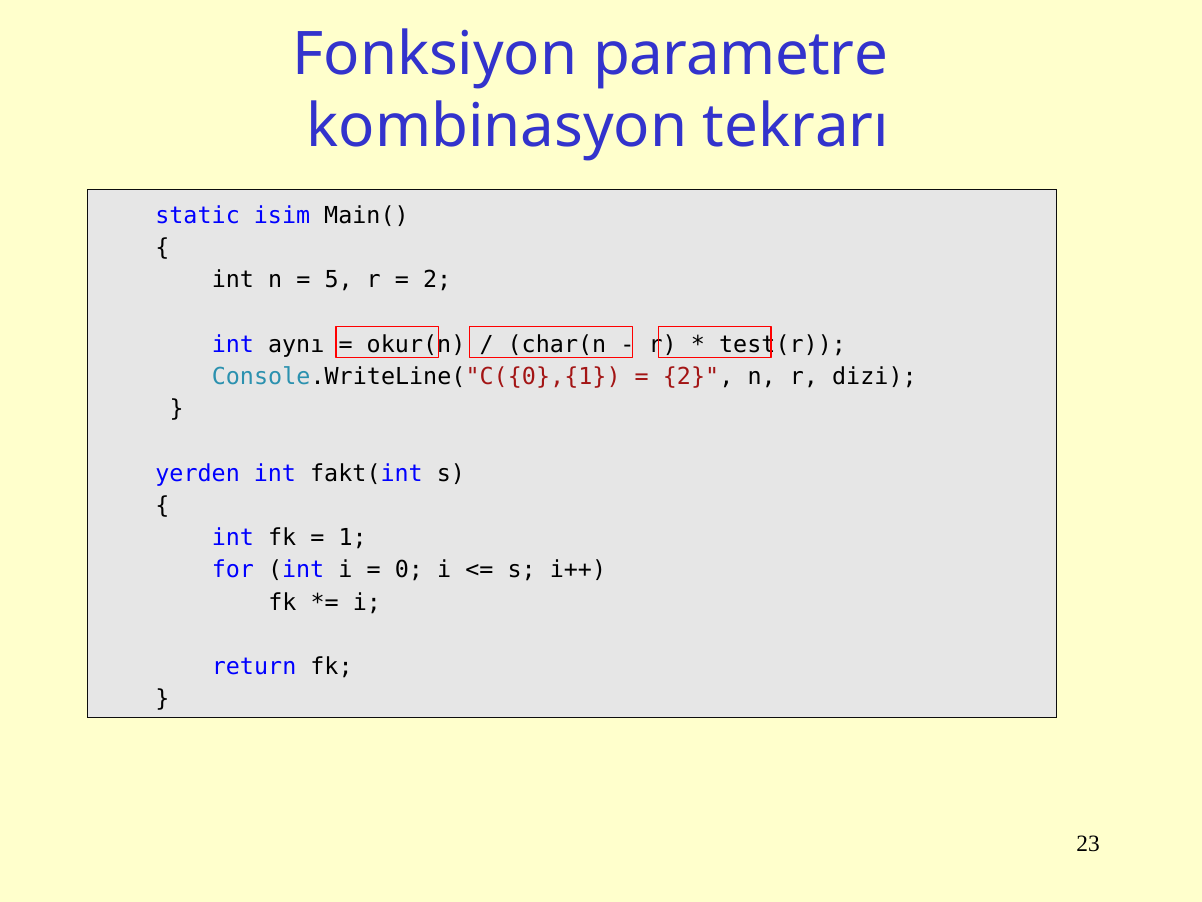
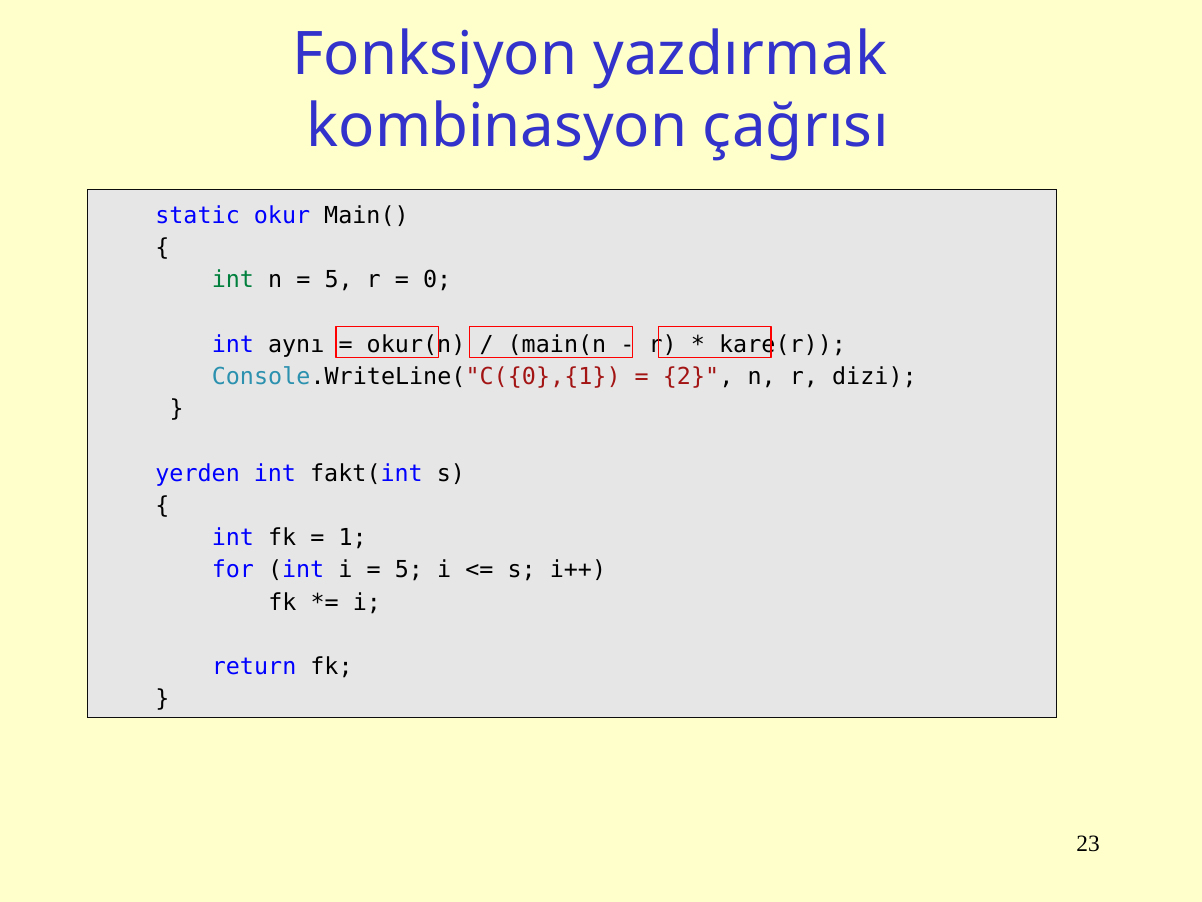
parametre: parametre -> yazdırmak (740, 54)
tekrarı: tekrarı -> çağrısı (796, 126)
isim: isim -> okur (282, 215)
int colour: black -> green (233, 280)
2: 2 -> 0 (437, 280)
char(n: char(n -> main(n (557, 344)
test(r: test(r -> kare(r (783, 344)
0: 0 -> 5 (409, 570)
